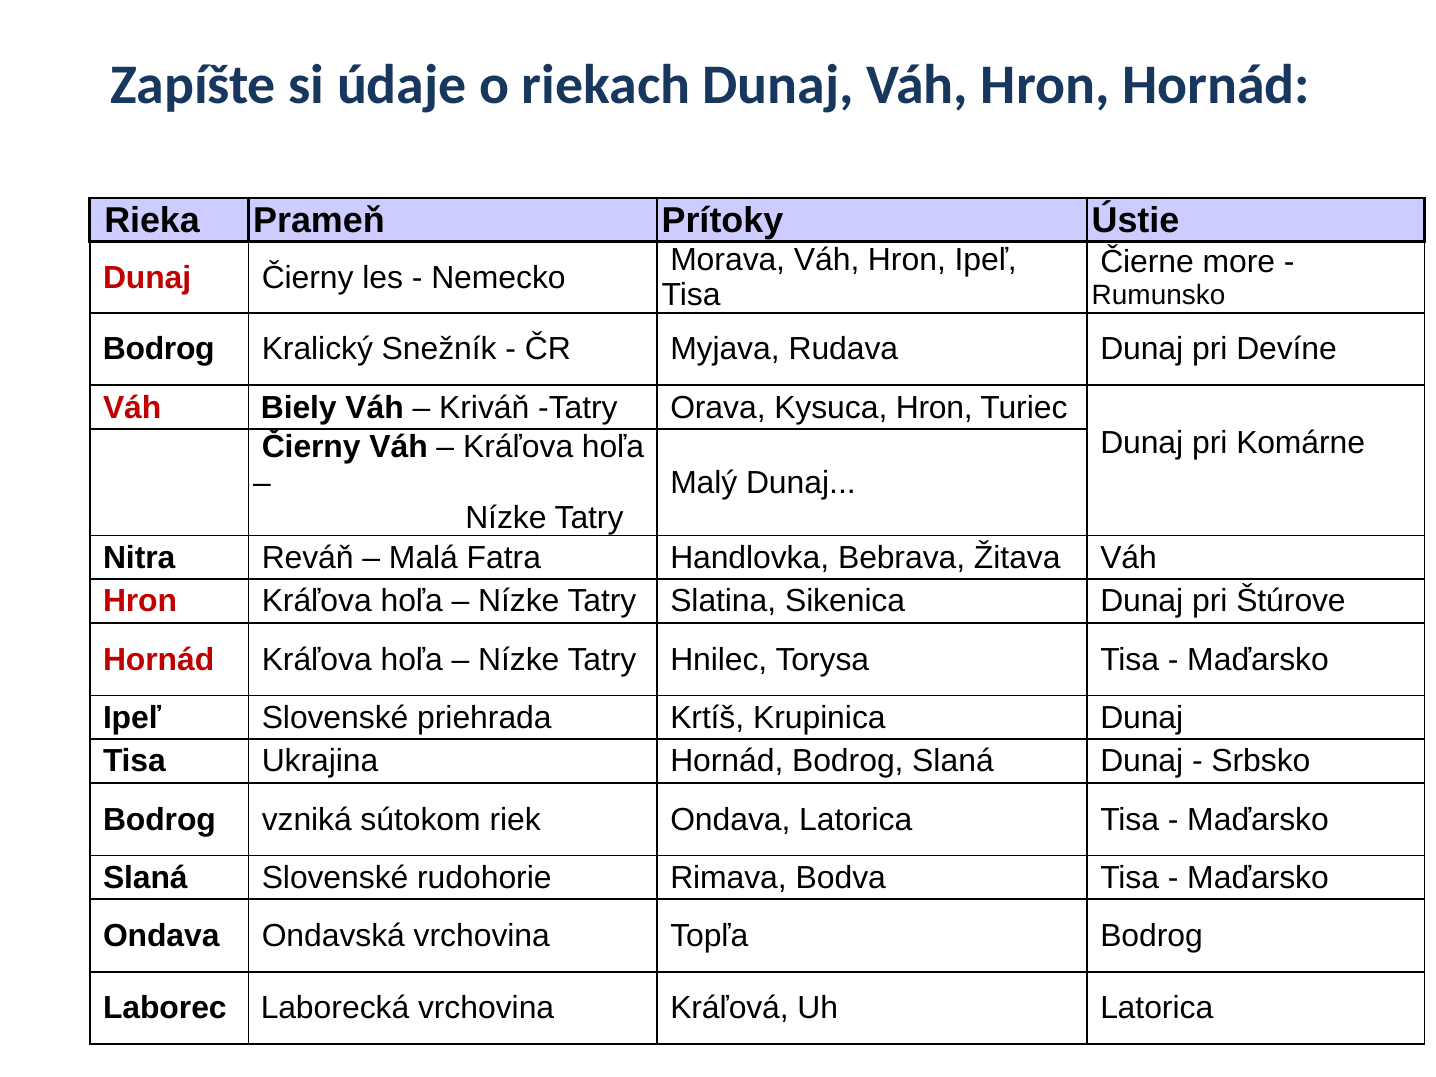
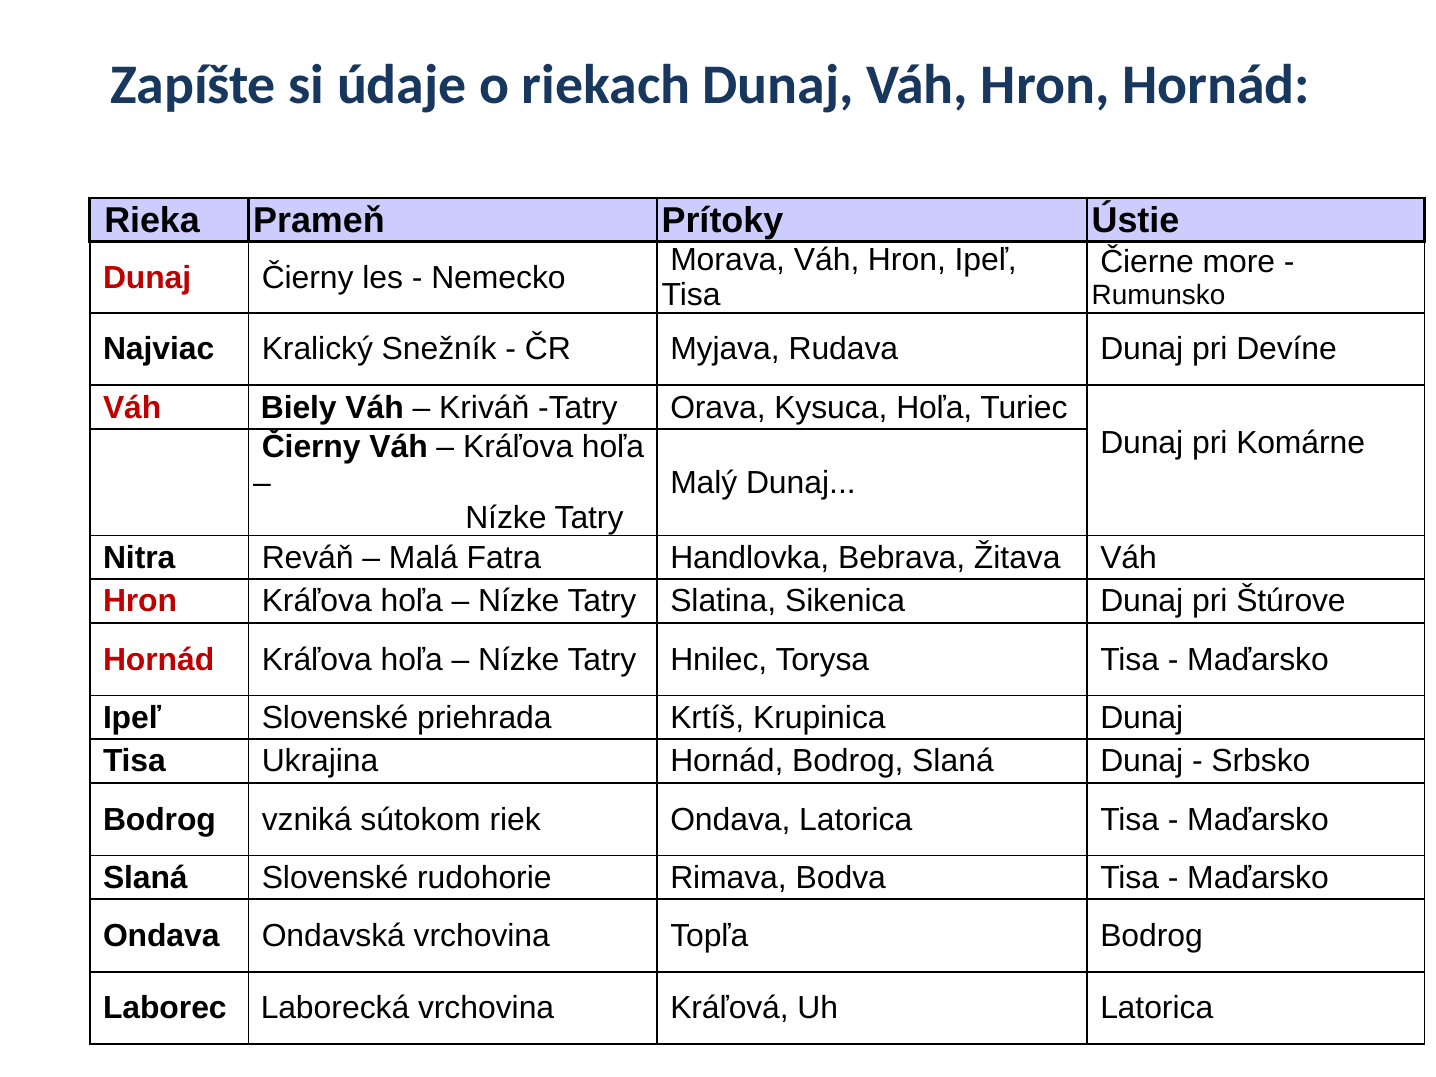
Bodrog: Bodrog -> Najviac (159, 349)
Kysuca Hron: Hron -> Hoľa (934, 408)
